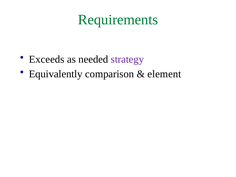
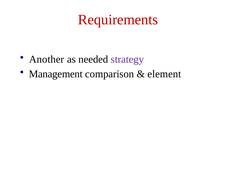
Requirements colour: green -> red (118, 20)
Exceeds: Exceeds -> Another (47, 59)
Equivalently: Equivalently -> Management (56, 74)
